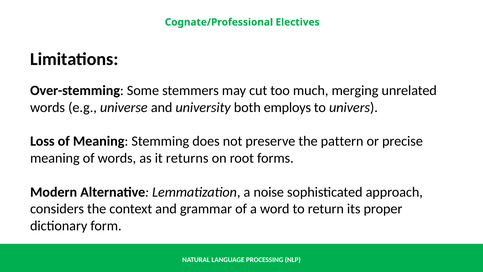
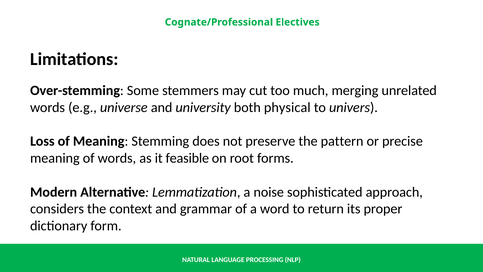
employs: employs -> physical (287, 107)
returns: returns -> feasible (187, 158)
